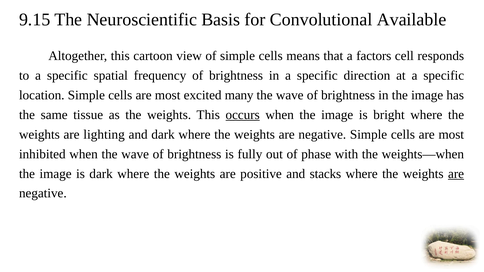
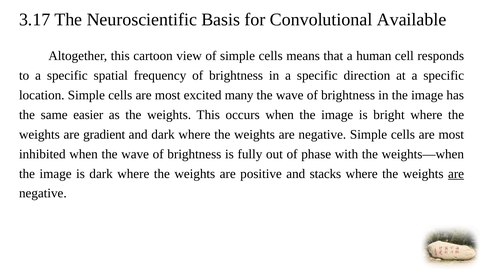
9.15: 9.15 -> 3.17 (35, 20)
factors: factors -> human (374, 56)
tissue: tissue -> easier (88, 115)
occurs underline: present -> none (243, 115)
lighting: lighting -> gradient (104, 135)
